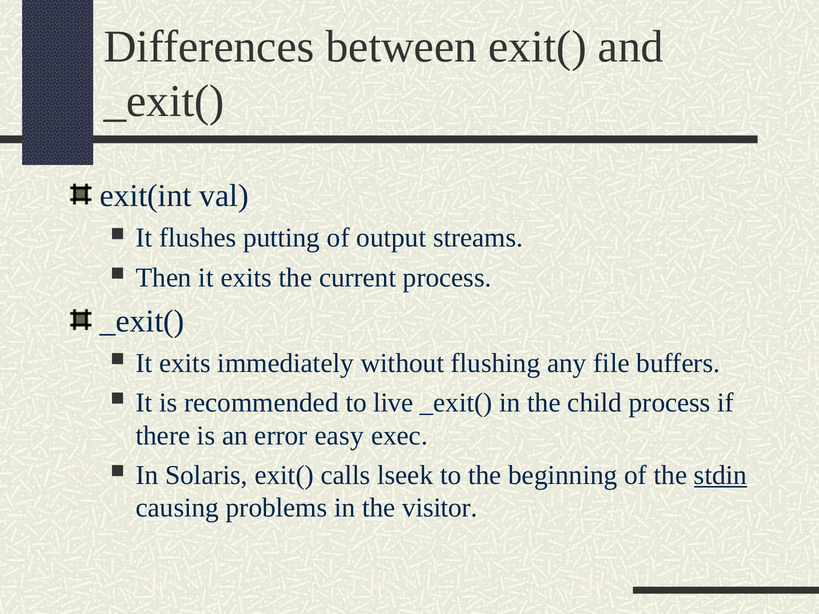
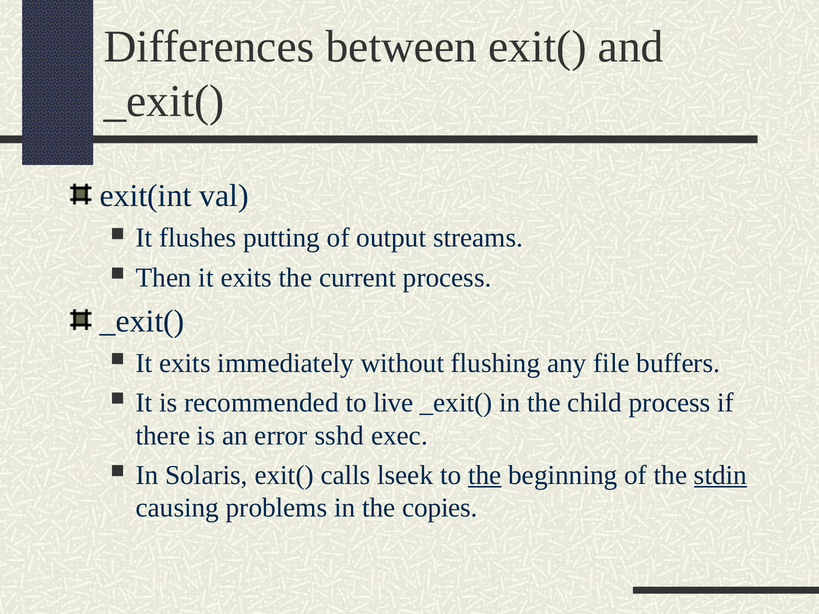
easy: easy -> sshd (339, 436)
the underline: none -> present (485, 475)
visitor: visitor -> copies (440, 508)
